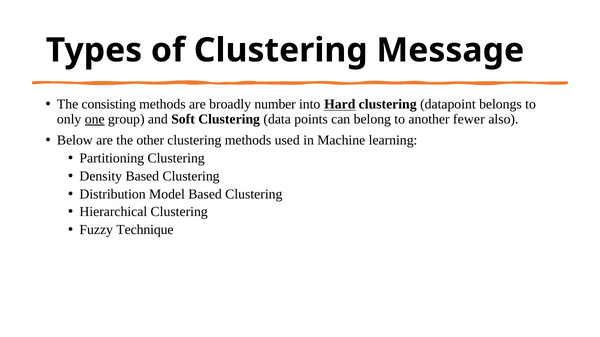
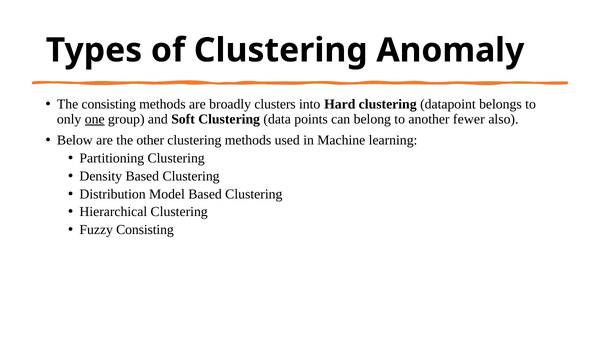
Message: Message -> Anomaly (450, 50)
number: number -> clusters (275, 105)
Hard underline: present -> none (340, 105)
Fuzzy Technique: Technique -> Consisting (145, 230)
